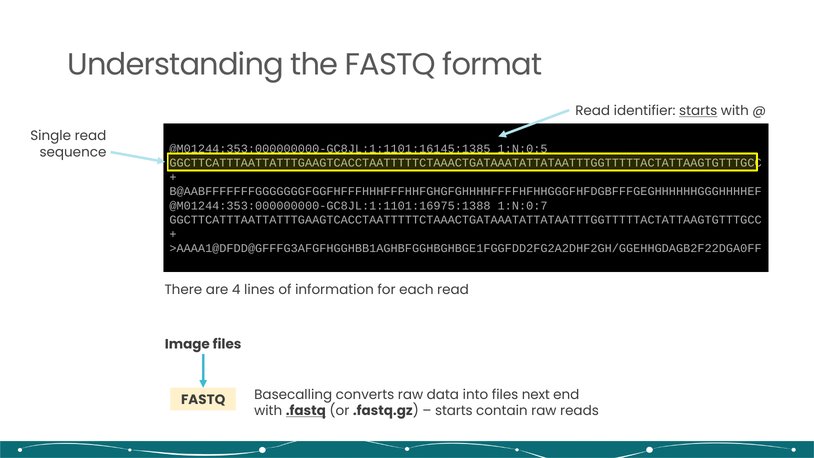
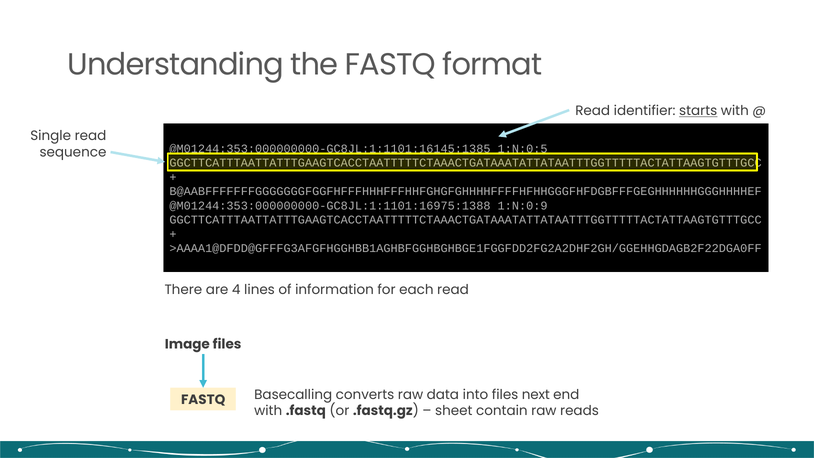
1:N:0:7: 1:N:0:7 -> 1:N:0:9 (523, 206)
.fastq underline: present -> none (306, 411)
starts: starts -> sheet (454, 411)
